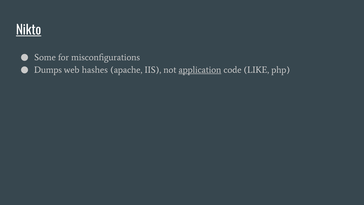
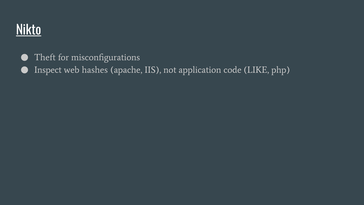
Some: Some -> Theft (45, 57)
Dumps: Dumps -> Inspect (48, 70)
application underline: present -> none (200, 70)
